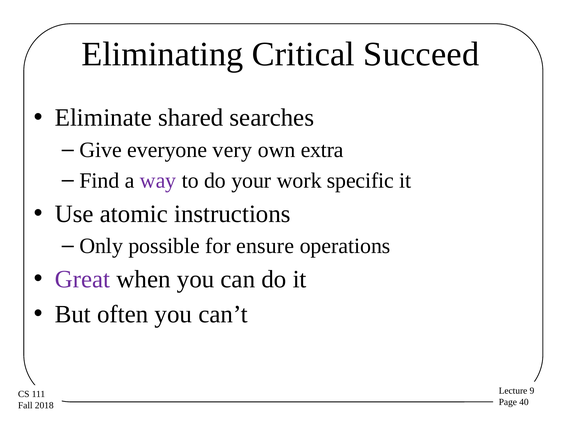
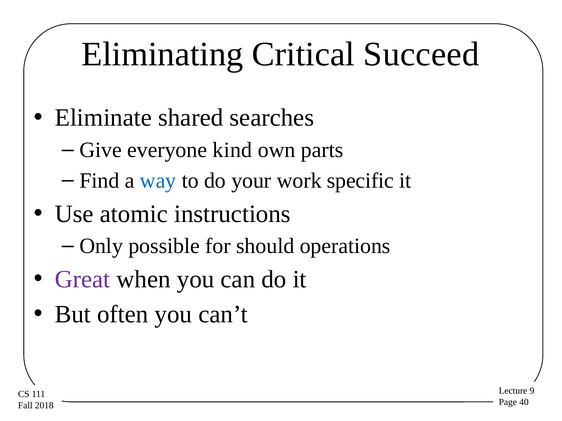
very: very -> kind (232, 150)
extra: extra -> parts (322, 150)
way colour: purple -> blue (158, 181)
ensure: ensure -> should (265, 246)
